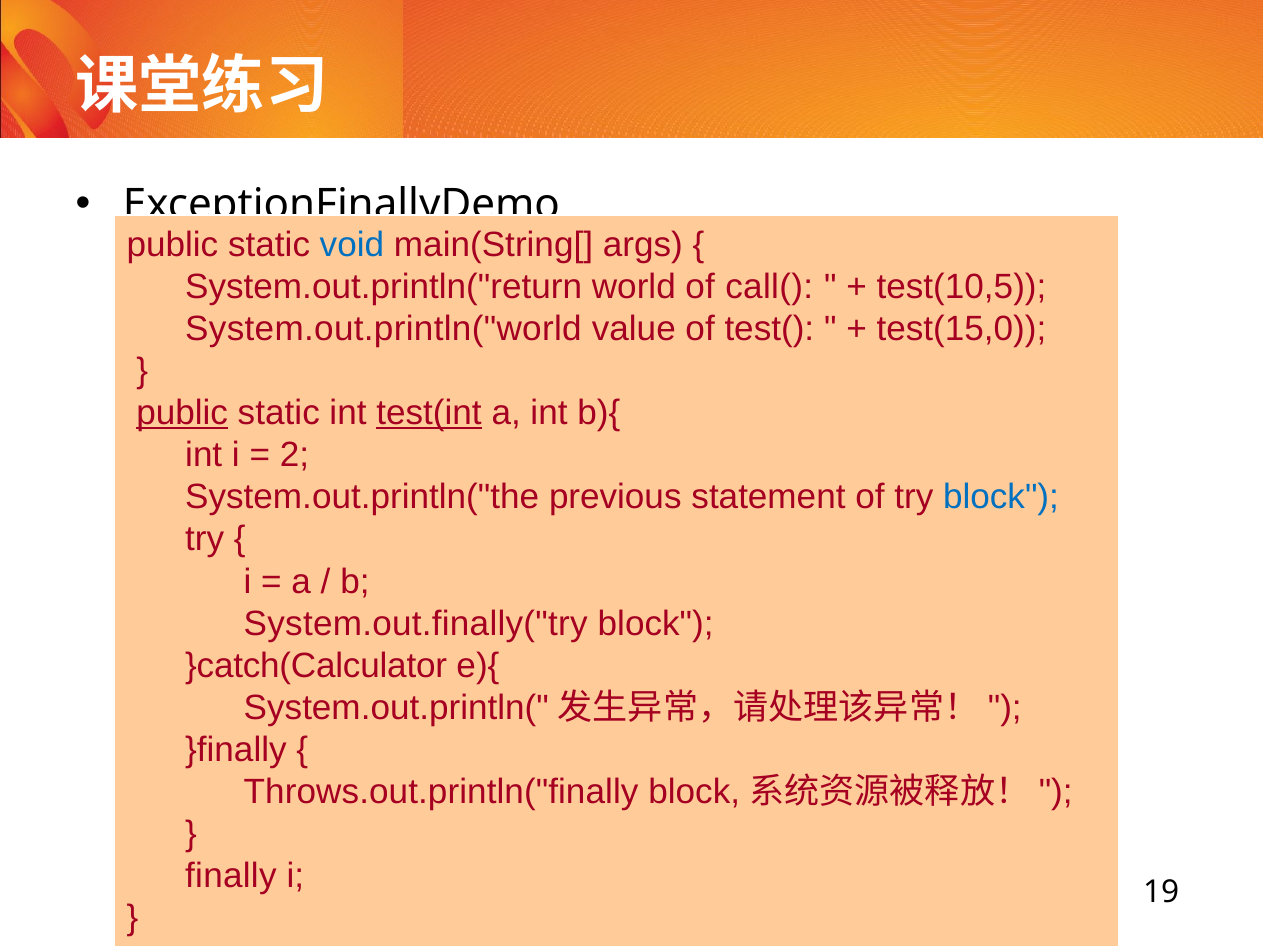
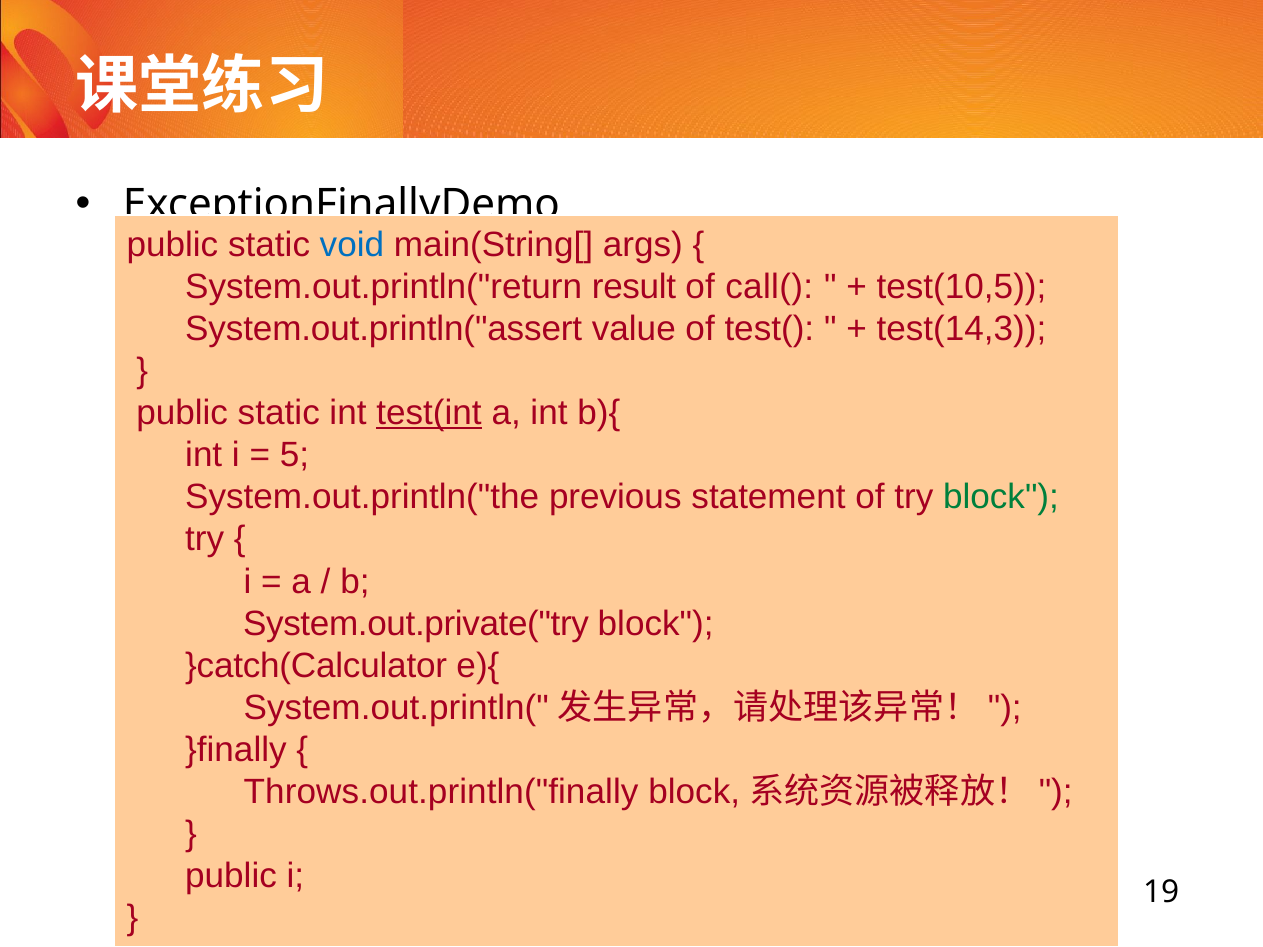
world: world -> result (634, 287)
System.out.println("world: System.out.println("world -> System.out.println("assert (384, 329)
test(15,0: test(15,0 -> test(14,3 (961, 329)
public underline: present -> none (182, 413)
2: 2 -> 5 (295, 455)
block colour: blue -> green (1001, 497)
System.out.finally("try: System.out.finally("try -> System.out.private("try (416, 624)
finally: finally -> public (231, 876)
